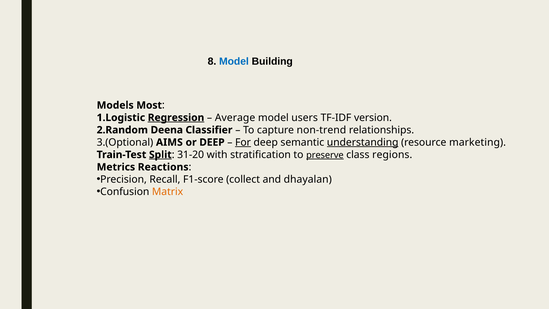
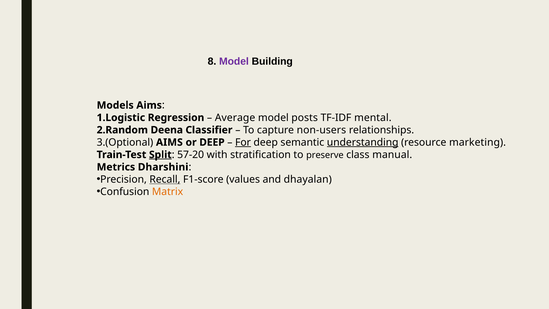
Model colour: blue -> purple (234, 61)
Models Most: Most -> Aims (149, 105)
Regression underline: present -> none (176, 118)
users: users -> posts (305, 118)
version: version -> mental (373, 118)
non-trend: non-trend -> non-users (321, 130)
31-20: 31-20 -> 57-20 (191, 155)
preserve underline: present -> none (325, 155)
regions: regions -> manual (392, 155)
Reactions: Reactions -> Dharshini (163, 167)
Recall underline: none -> present (165, 179)
collect: collect -> values (243, 179)
